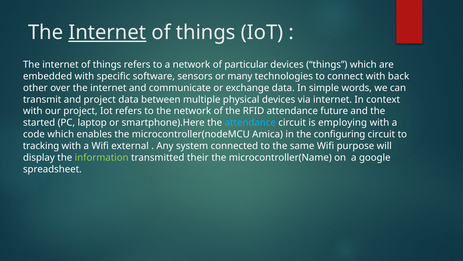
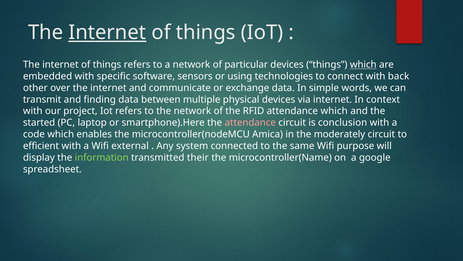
which underline: none -> present (363, 65)
many: many -> using (240, 76)
and project: project -> finding (100, 99)
attendance future: future -> which (334, 111)
attendance colour: light blue -> pink (250, 122)
employing: employing -> conclusion (343, 122)
configuring: configuring -> moderately (340, 134)
tracking: tracking -> efficient (41, 146)
